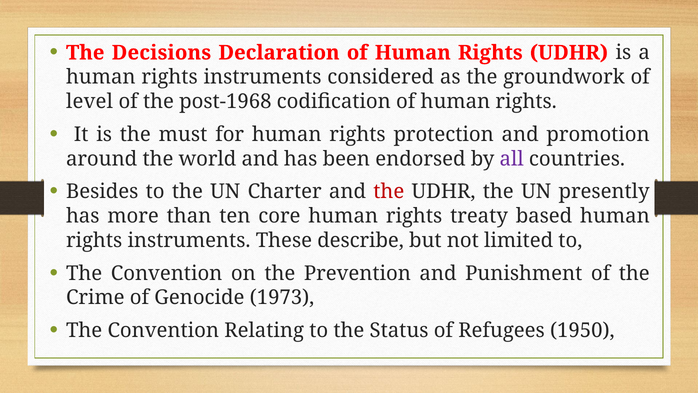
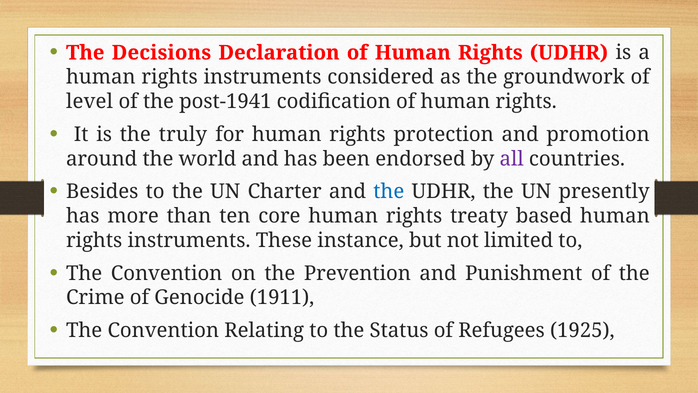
post-1968: post-1968 -> post-1941 (225, 101)
must: must -> truly (183, 134)
the colour: red -> blue (389, 192)
describe: describe -> instance (361, 240)
1973: 1973 -> 1911 (282, 297)
1950: 1950 -> 1925 (582, 330)
